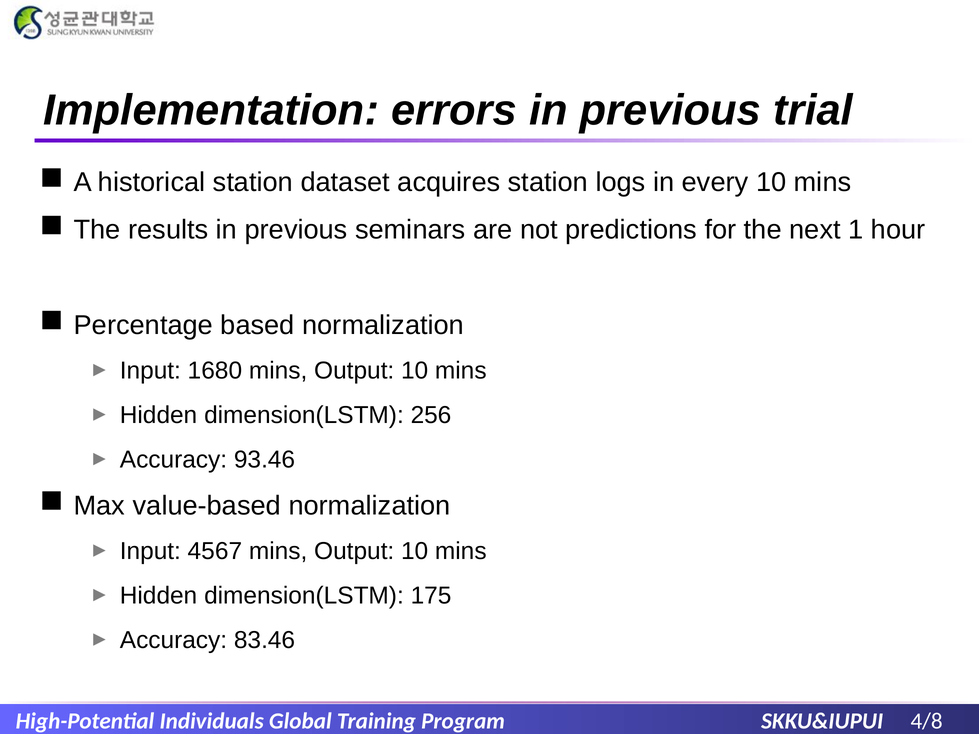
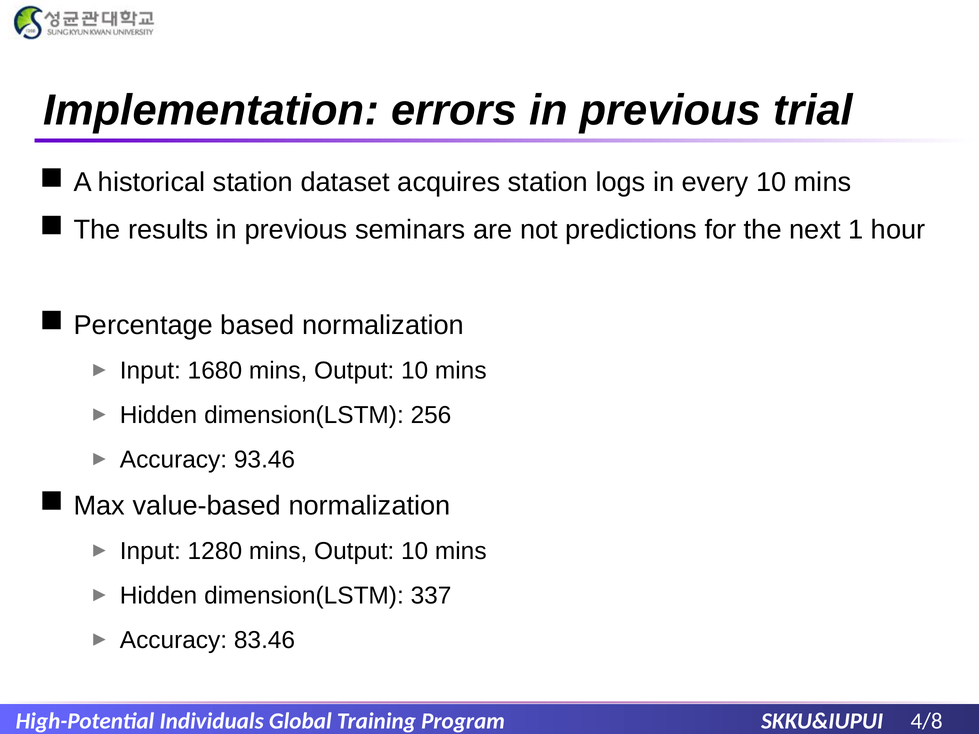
4567: 4567 -> 1280 (215, 552)
175: 175 -> 337 (431, 596)
